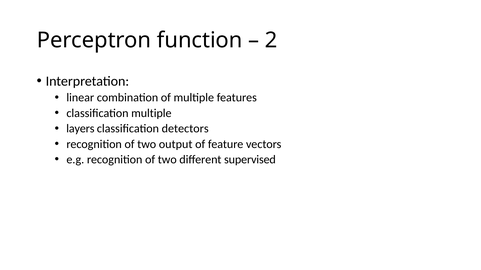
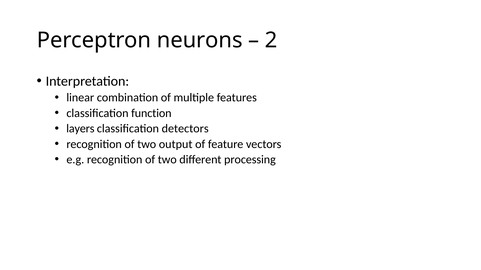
function: function -> neurons (200, 40)
classification multiple: multiple -> function (151, 113)
supervised: supervised -> processing (250, 160)
